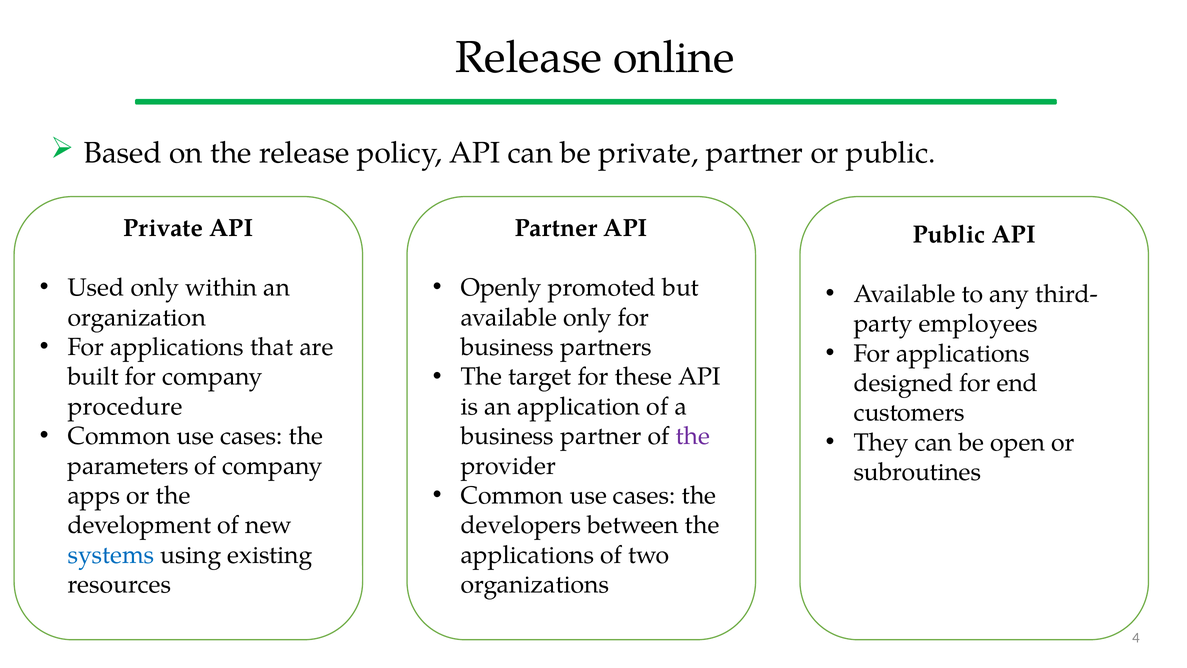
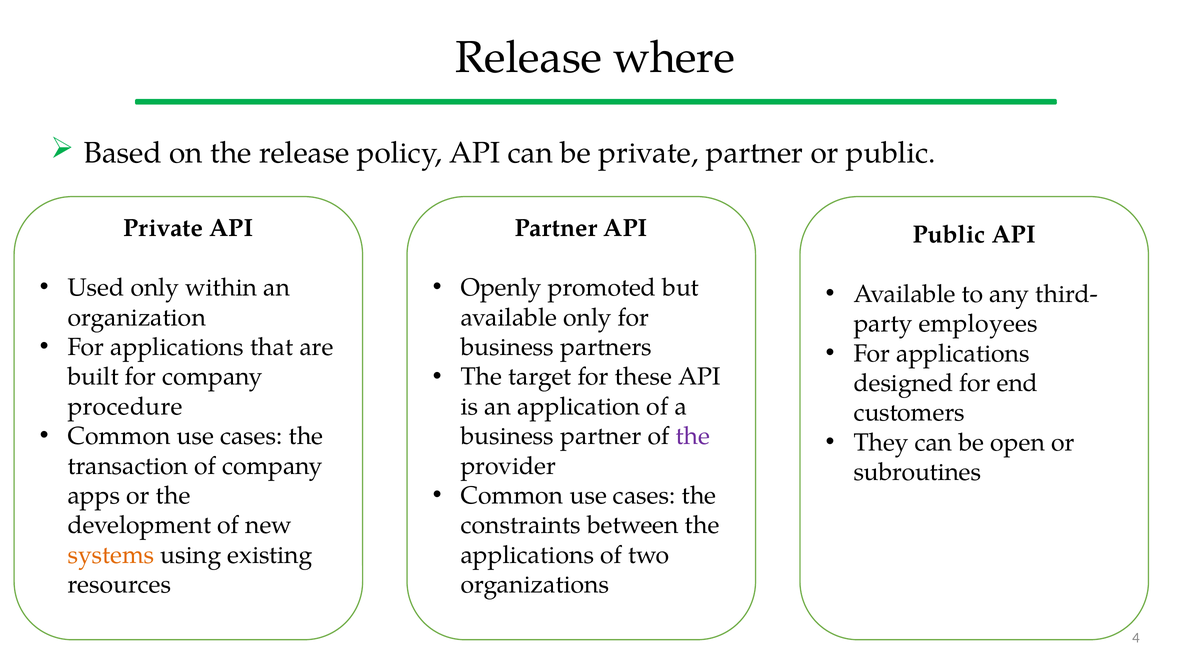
online: online -> where (674, 57)
parameters: parameters -> transaction (128, 466)
developers: developers -> constraints (521, 525)
systems colour: blue -> orange (111, 555)
